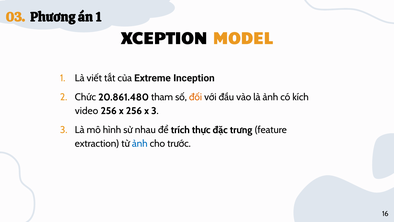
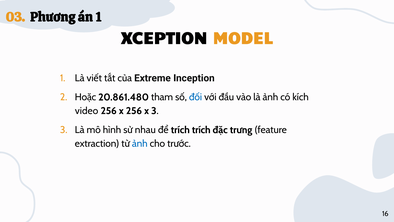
Chức: Chức -> Hoặc (85, 97)
đối colour: orange -> blue (195, 97)
trích thực: thực -> trích (201, 130)
